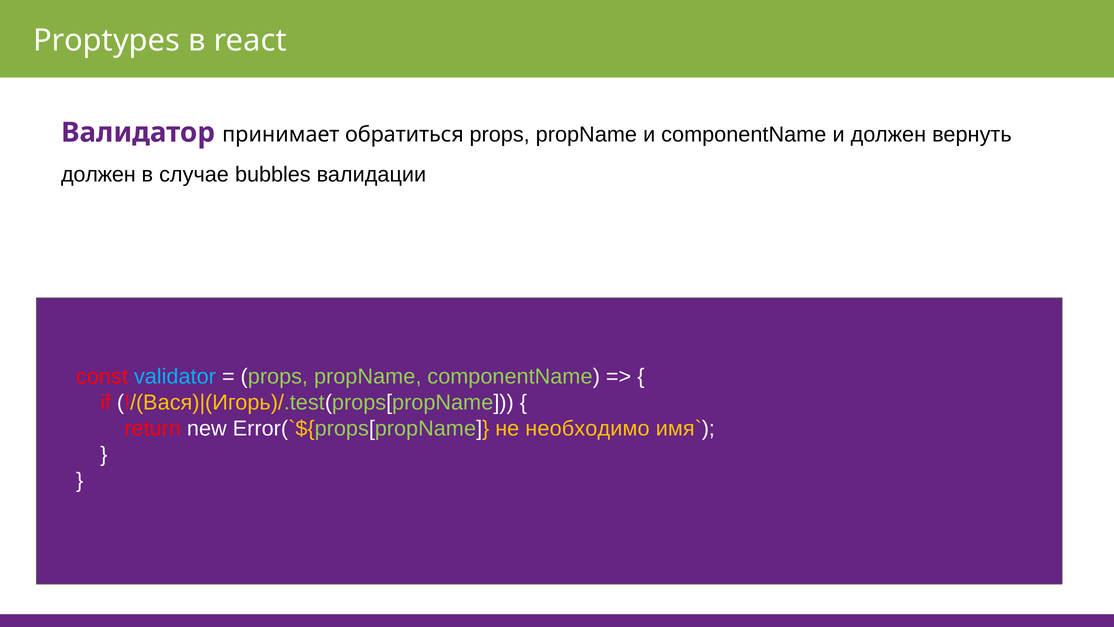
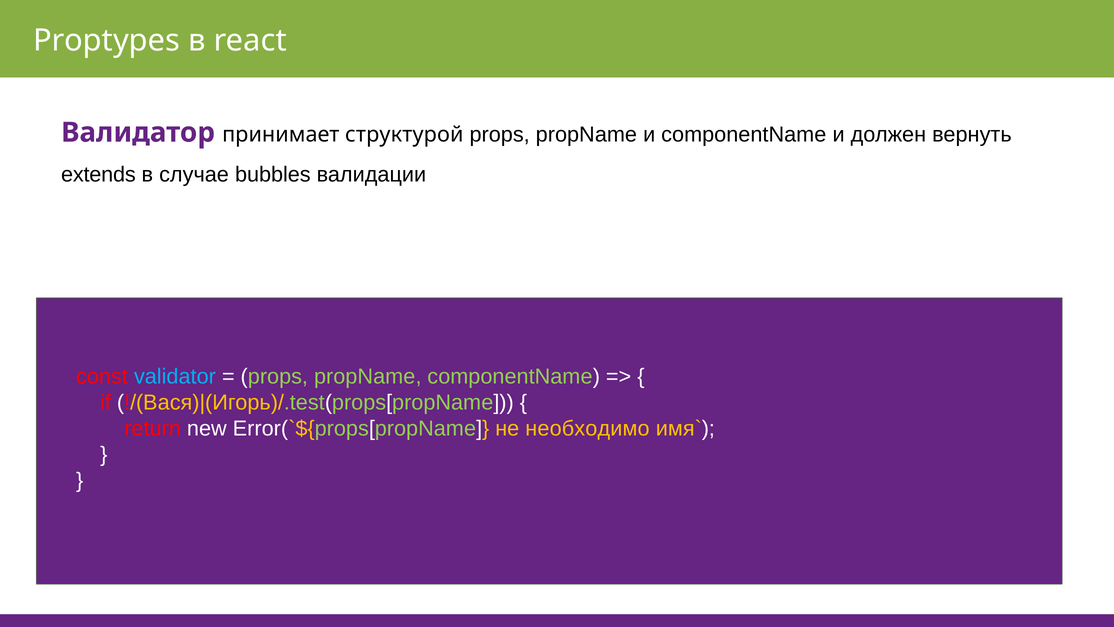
обратиться: обратиться -> структурой (404, 134)
должен: должен -> extends (98, 175)
